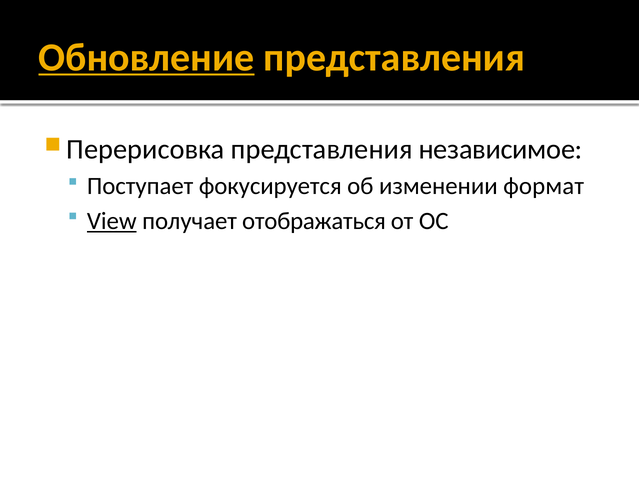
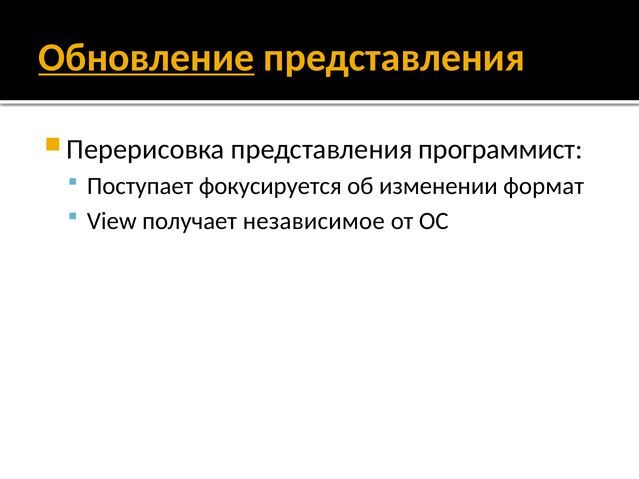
независимое: независимое -> программист (501, 149)
View underline: present -> none (112, 221)
отображаться: отображаться -> независимое (314, 221)
